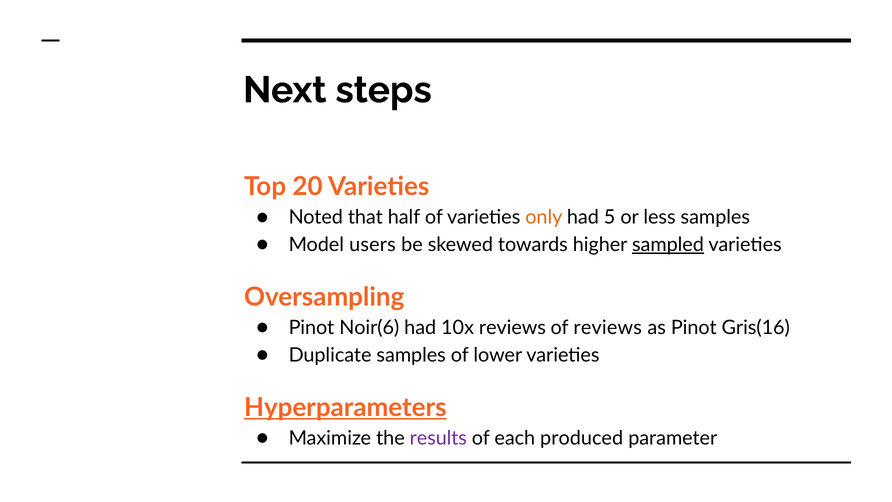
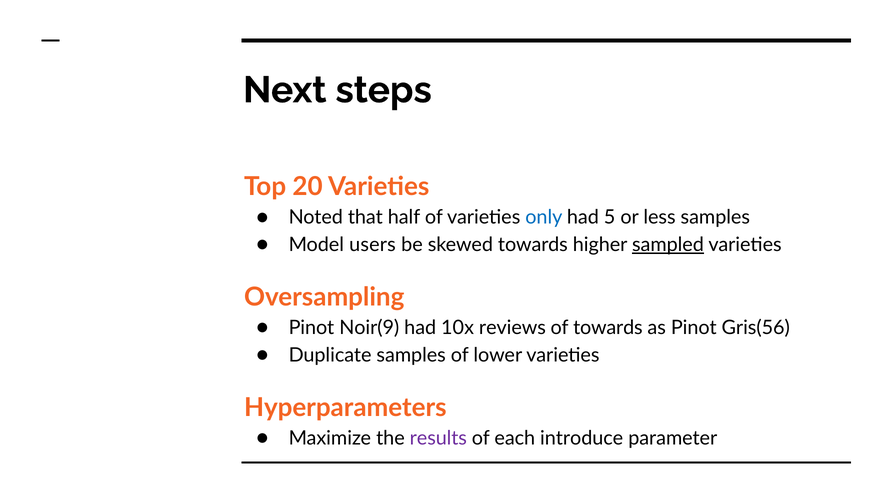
only colour: orange -> blue (544, 217)
Noir(6: Noir(6 -> Noir(9 (369, 328)
of reviews: reviews -> towards (608, 328)
Gris(16: Gris(16 -> Gris(56 (756, 328)
Hyperparameters underline: present -> none (345, 407)
produced: produced -> introduce (582, 438)
